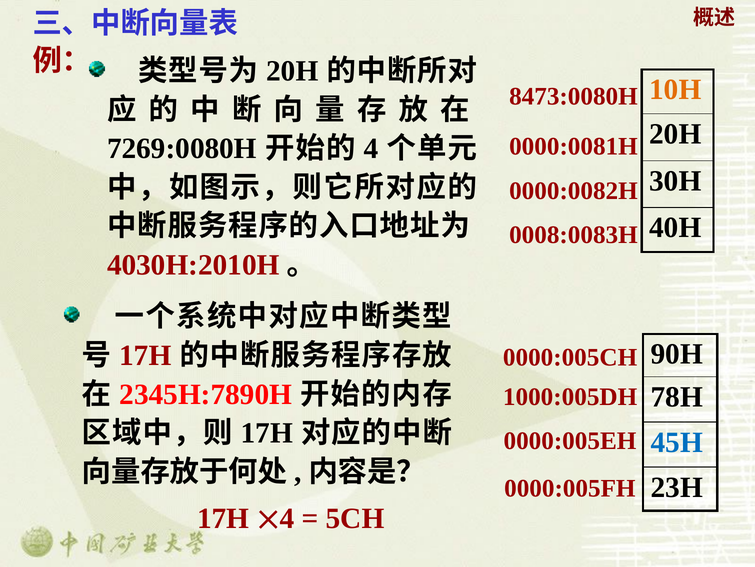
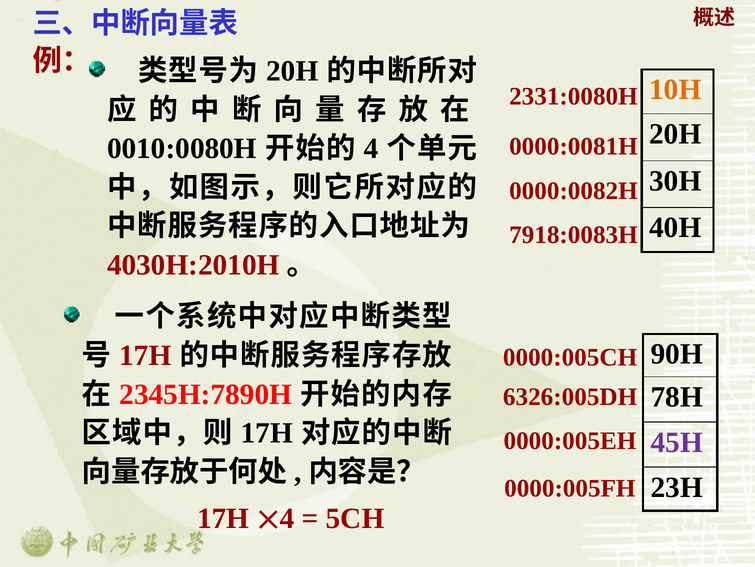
8473:0080H: 8473:0080H -> 2331:0080H (573, 96)
7269:0080H: 7269:0080H -> 0010:0080H (182, 148)
0008:0083H: 0008:0083H -> 7918:0083H (573, 234)
1000:005DH: 1000:005DH -> 6326:005DH (570, 396)
45H colour: blue -> purple (677, 442)
